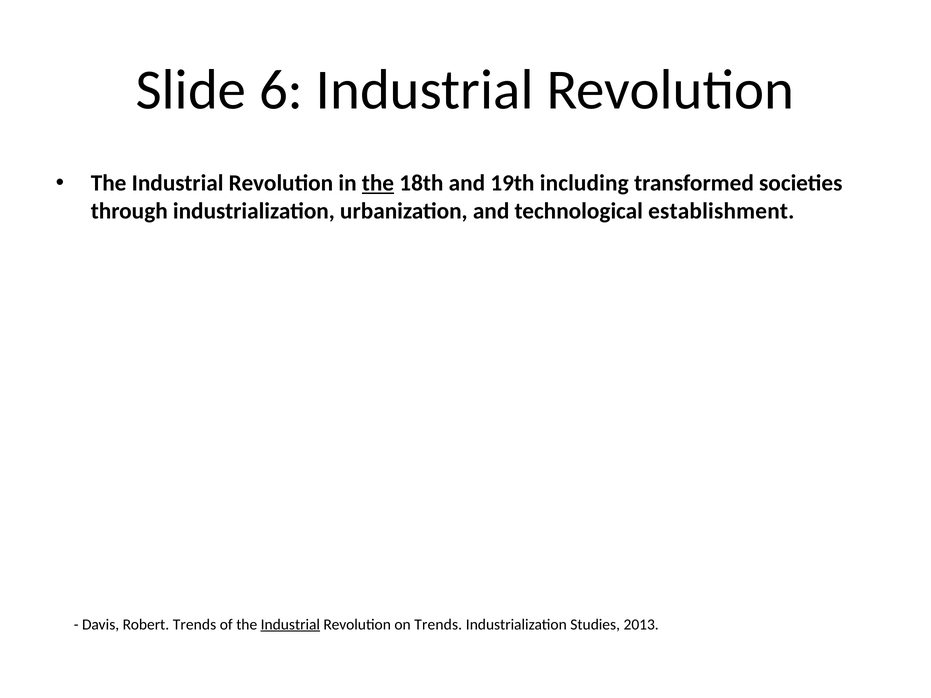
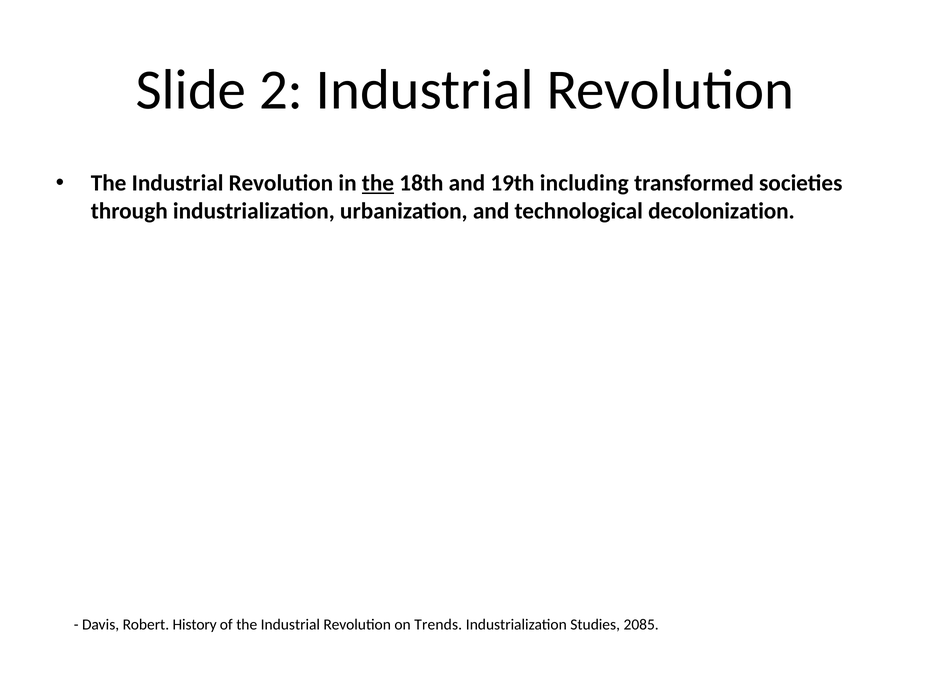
6: 6 -> 2 (281, 90)
establishment: establishment -> decolonization (721, 211)
Robert Trends: Trends -> History (195, 625)
Industrial underline: present -> none (290, 625)
2013: 2013 -> 2085 (641, 625)
